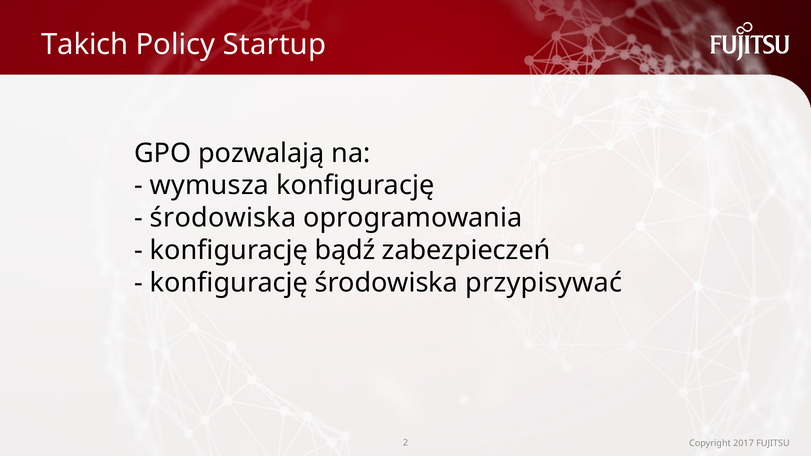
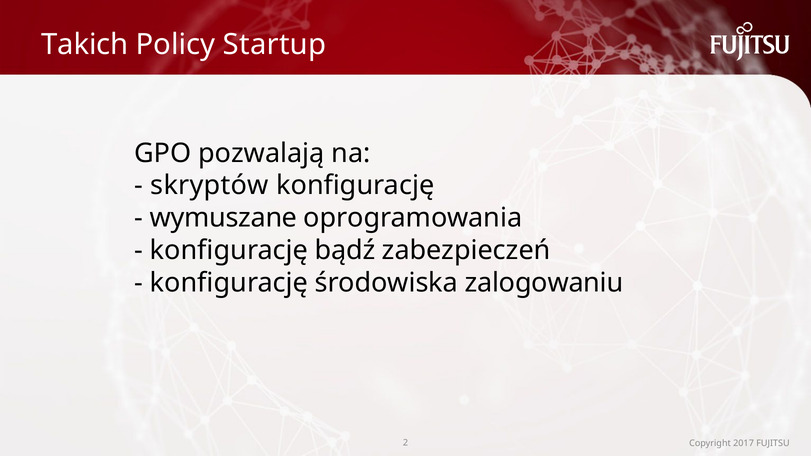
wymusza: wymusza -> skryptów (210, 186)
środowiska: środowiska -> wymuszane (223, 218)
przypisywać: przypisywać -> zalogowaniu (544, 283)
